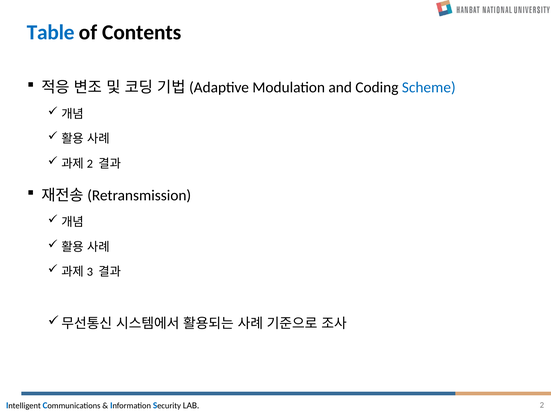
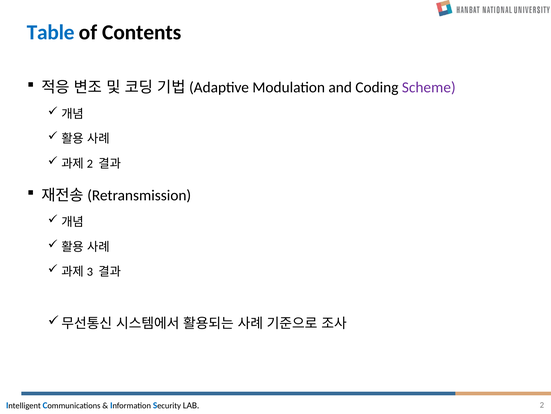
Scheme colour: blue -> purple (429, 87)
